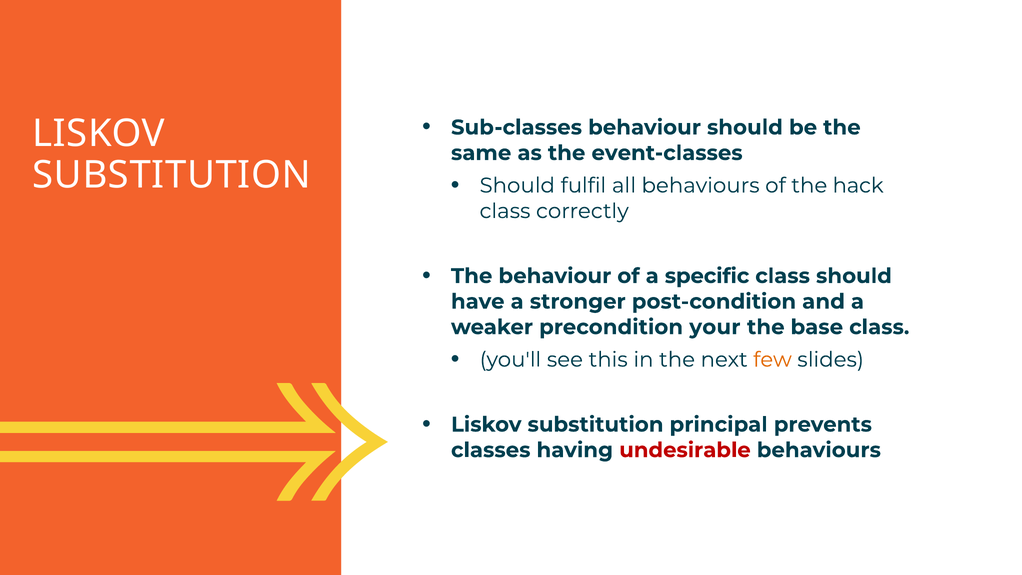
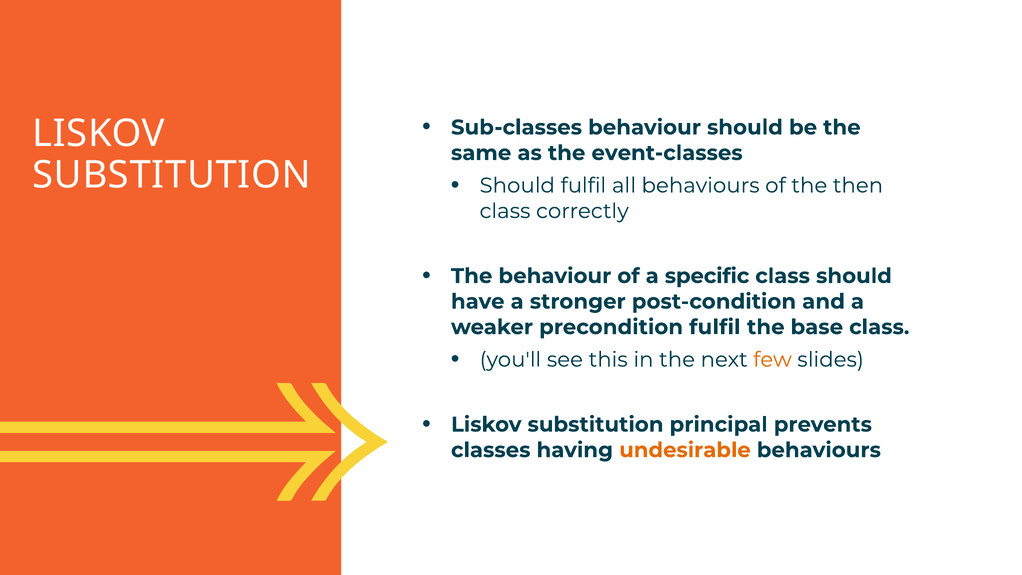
hack: hack -> then (858, 185)
precondition your: your -> fulfil (715, 327)
undesirable colour: red -> orange (685, 450)
